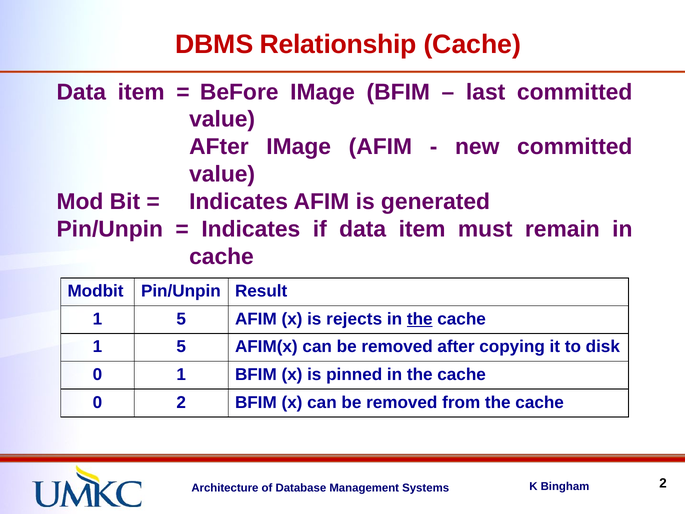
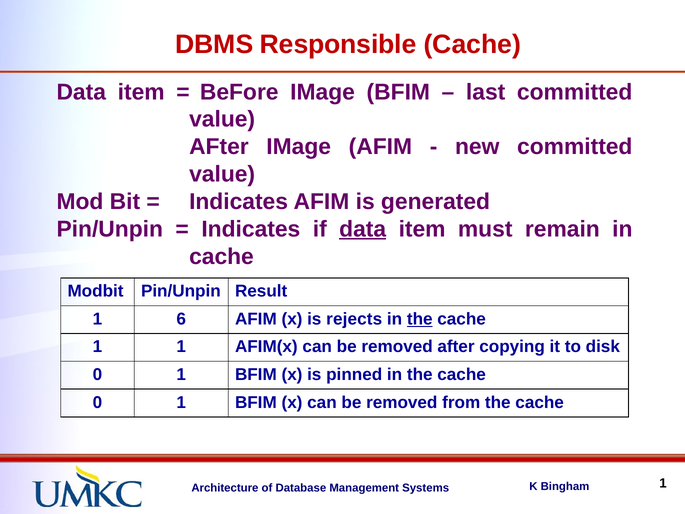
Relationship: Relationship -> Responsible (338, 45)
data underline: none -> present (363, 229)
5: 5 -> 6 (181, 319)
5: 5 -> 1 (181, 347)
2: 2 -> 1 (181, 402)
2: 2 -> 1 (663, 483)
